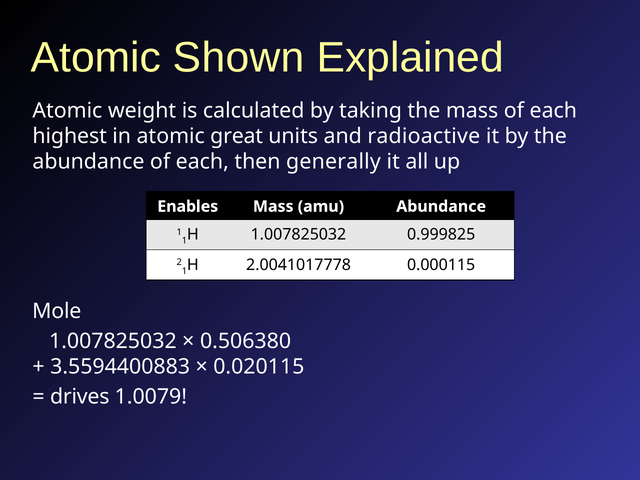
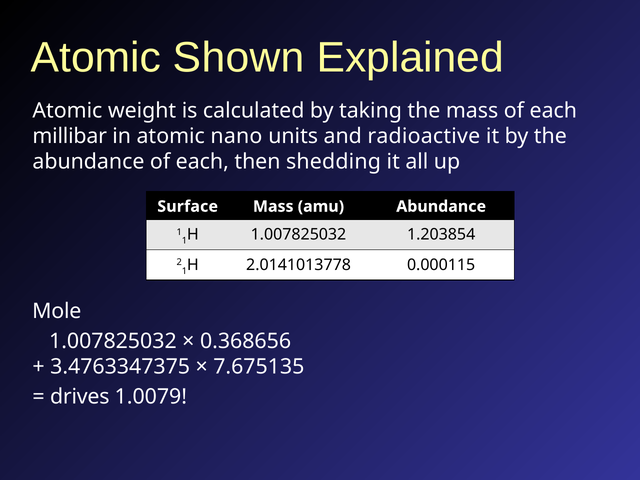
highest: highest -> millibar (70, 136)
great: great -> nano (236, 136)
generally: generally -> shedding (333, 162)
Enables: Enables -> Surface (188, 206)
0.999825: 0.999825 -> 1.203854 (441, 235)
2.0041017778: 2.0041017778 -> 2.0141013778 (299, 265)
0.506380: 0.506380 -> 0.368656 (246, 341)
3.5594400883: 3.5594400883 -> 3.4763347375 (120, 367)
0.020115: 0.020115 -> 7.675135 (259, 367)
